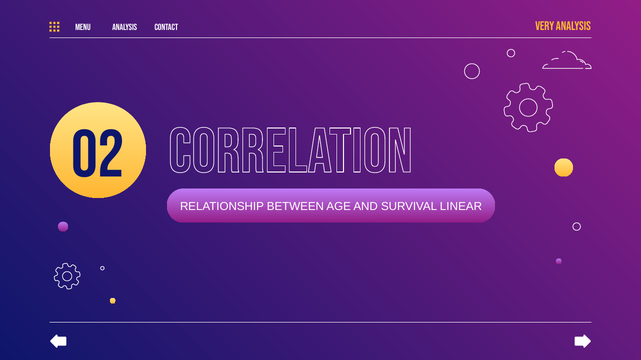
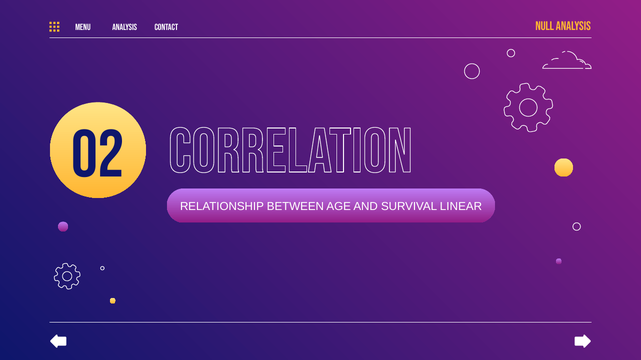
Very: Very -> Null (545, 26)
